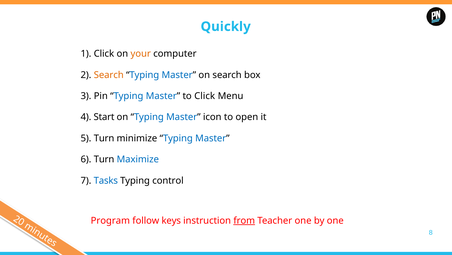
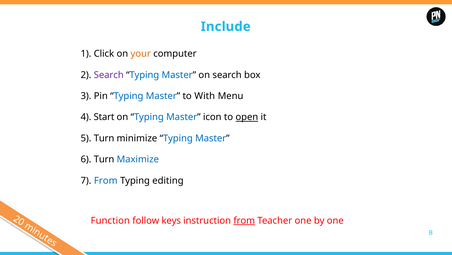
Quickly: Quickly -> Include (226, 27)
Search colour: orange -> purple (109, 75)
to Click: Click -> With (205, 96)
open underline: none -> present (247, 117)
7 Tasks: Tasks -> From (106, 180)
control: control -> editing (168, 180)
Program: Program -> Function (110, 220)
